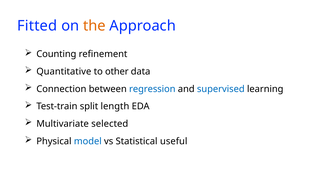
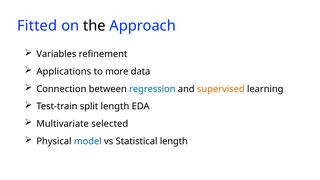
the colour: orange -> black (94, 26)
Counting: Counting -> Variables (56, 54)
Quantitative: Quantitative -> Applications (64, 72)
other: other -> more (117, 72)
supervised colour: blue -> orange (221, 89)
Statistical useful: useful -> length (174, 141)
